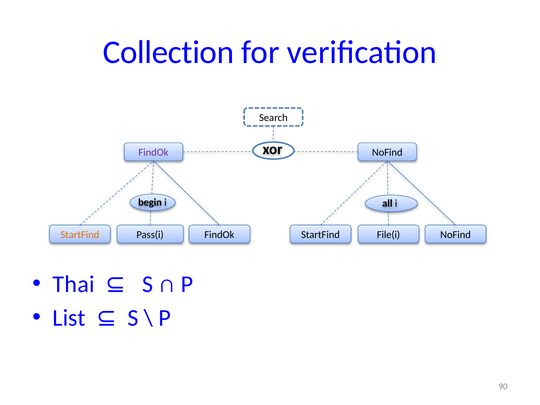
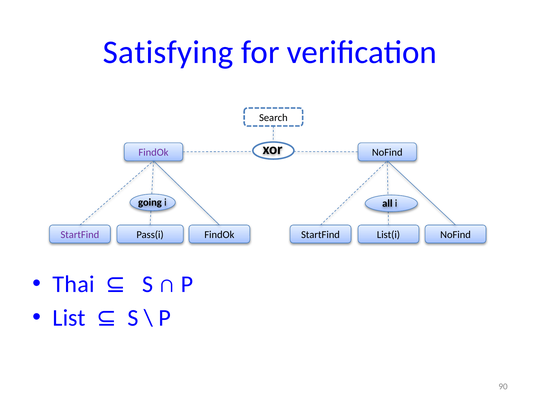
Collection: Collection -> Satisfying (168, 52)
begin: begin -> going (150, 202)
StartFind colour: orange -> purple (80, 235)
File(i: File(i -> List(i (388, 235)
